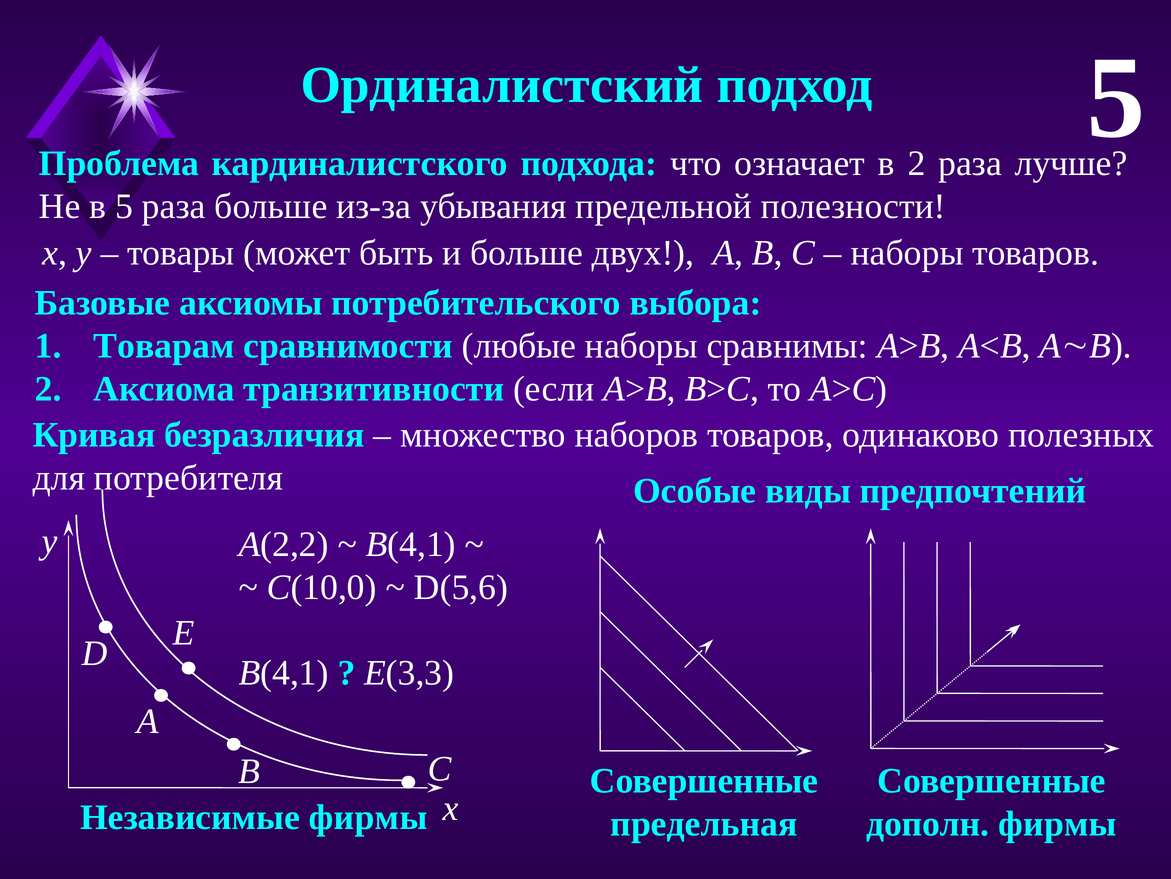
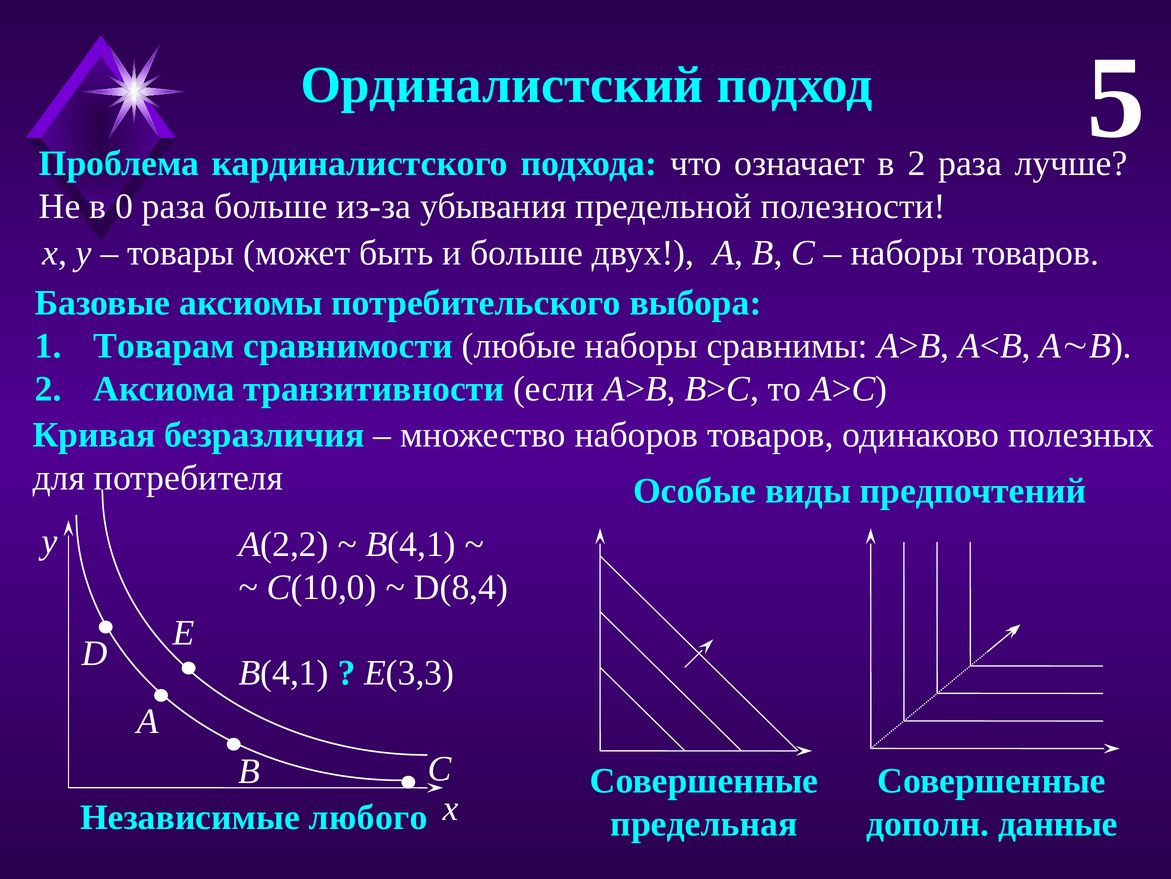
в 5: 5 -> 0 (124, 206)
D(5,6: D(5,6 -> D(8,4 (461, 587)
Независимые фирмы: фирмы -> любого (368, 817)
дополн фирмы: фирмы -> данные (1058, 823)
